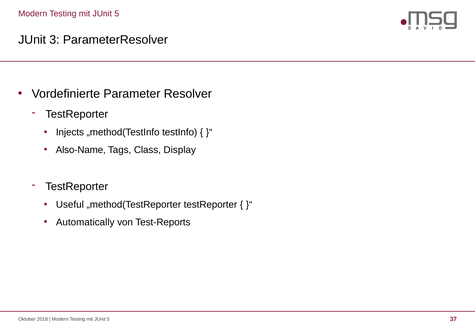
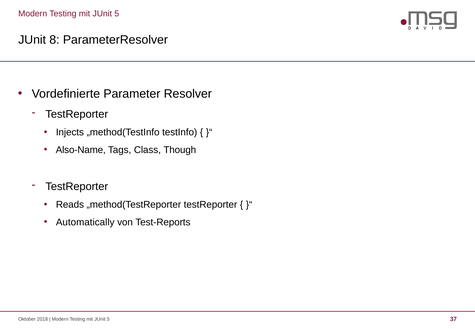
3: 3 -> 8 (54, 40)
Display: Display -> Though (180, 150)
Useful: Useful -> Reads (70, 205)
